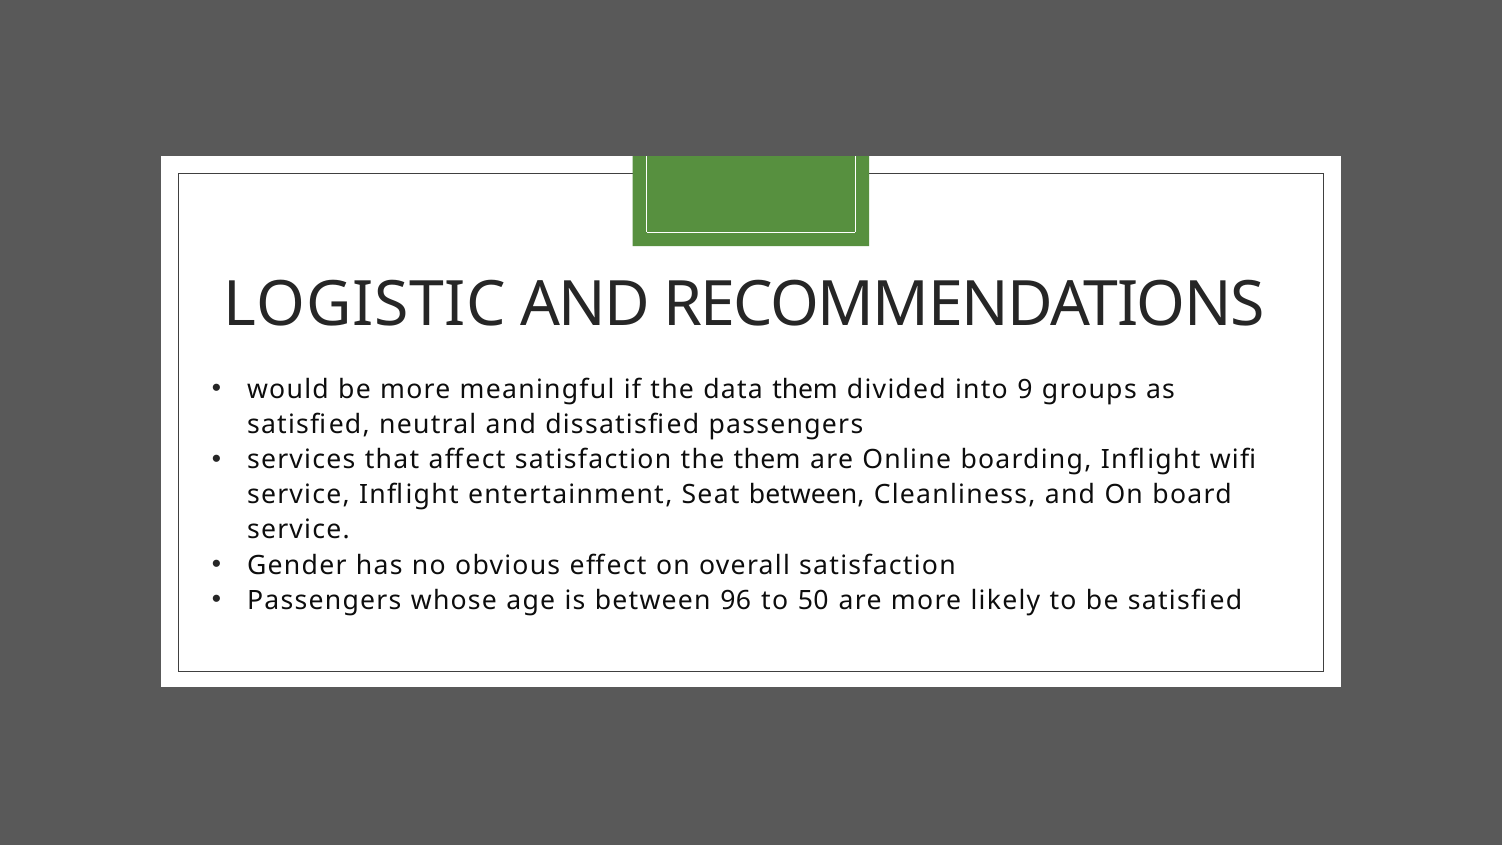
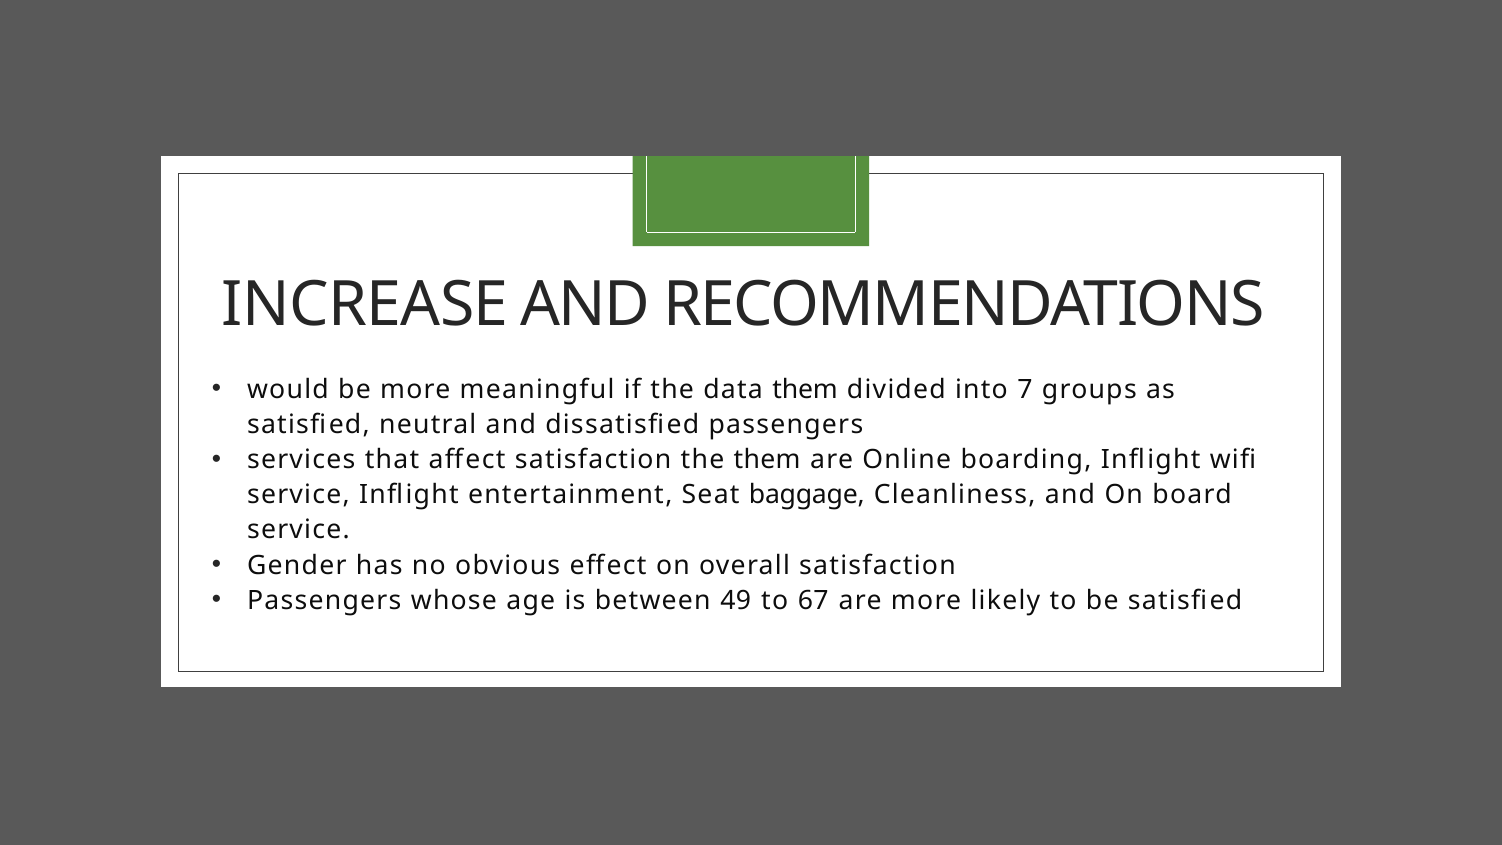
LOGISTIC: LOGISTIC -> INCREASE (365, 304)
9: 9 -> 7 (1025, 390)
Seat between: between -> baggage (807, 495)
96: 96 -> 49 (736, 600)
50: 50 -> 67 (813, 600)
